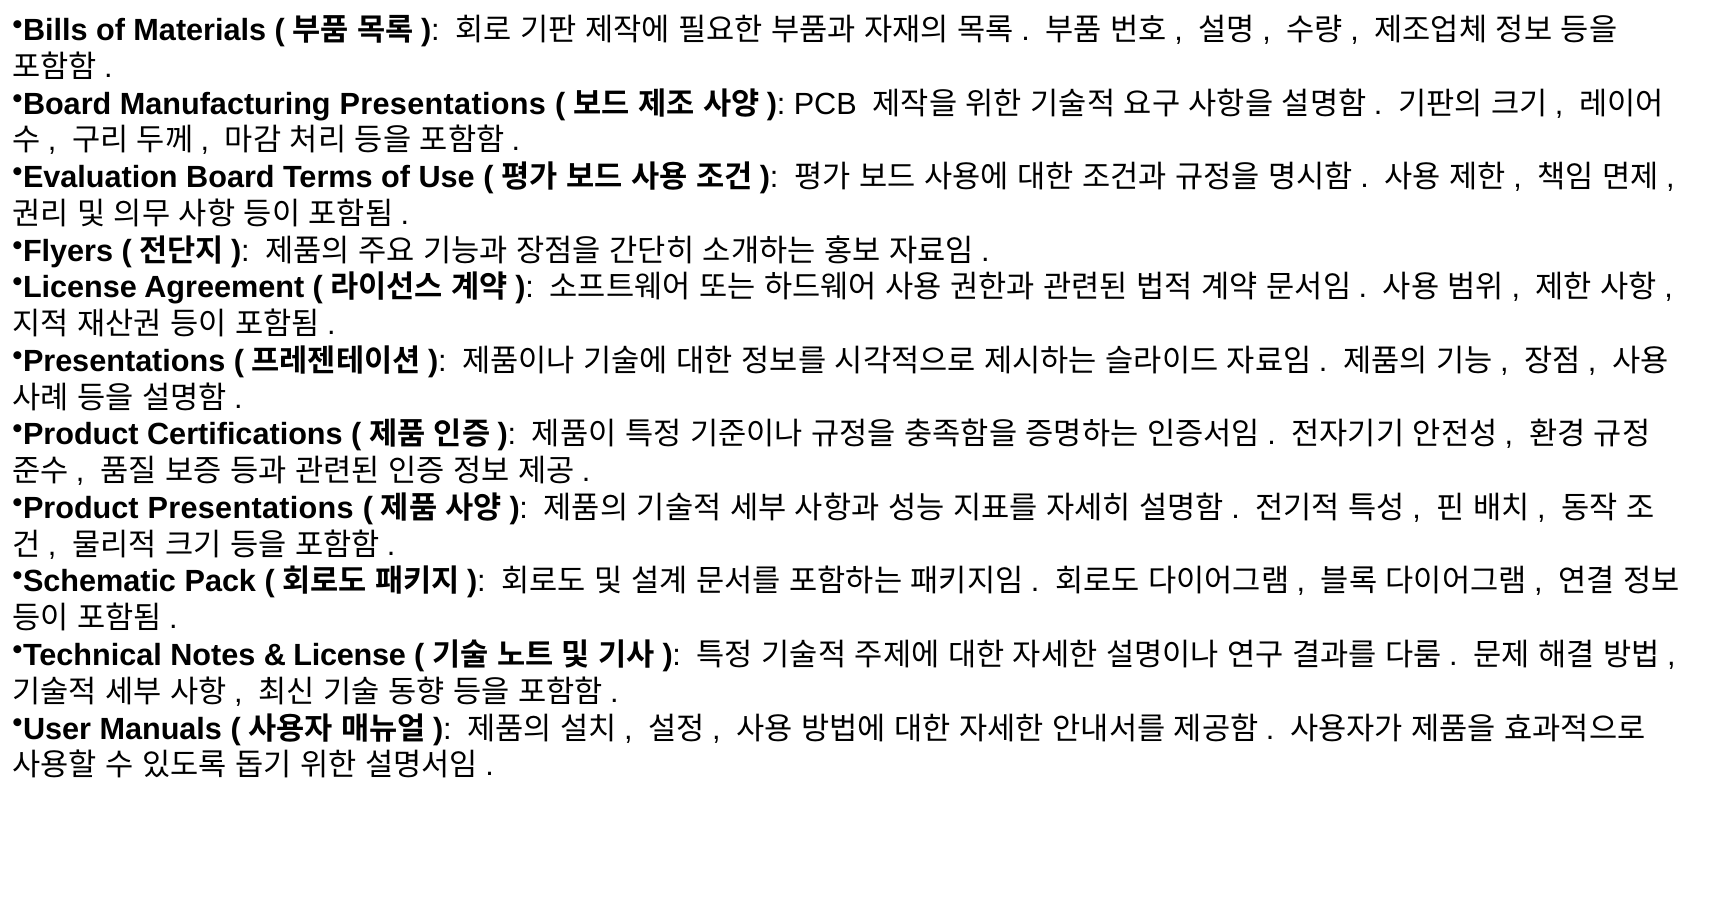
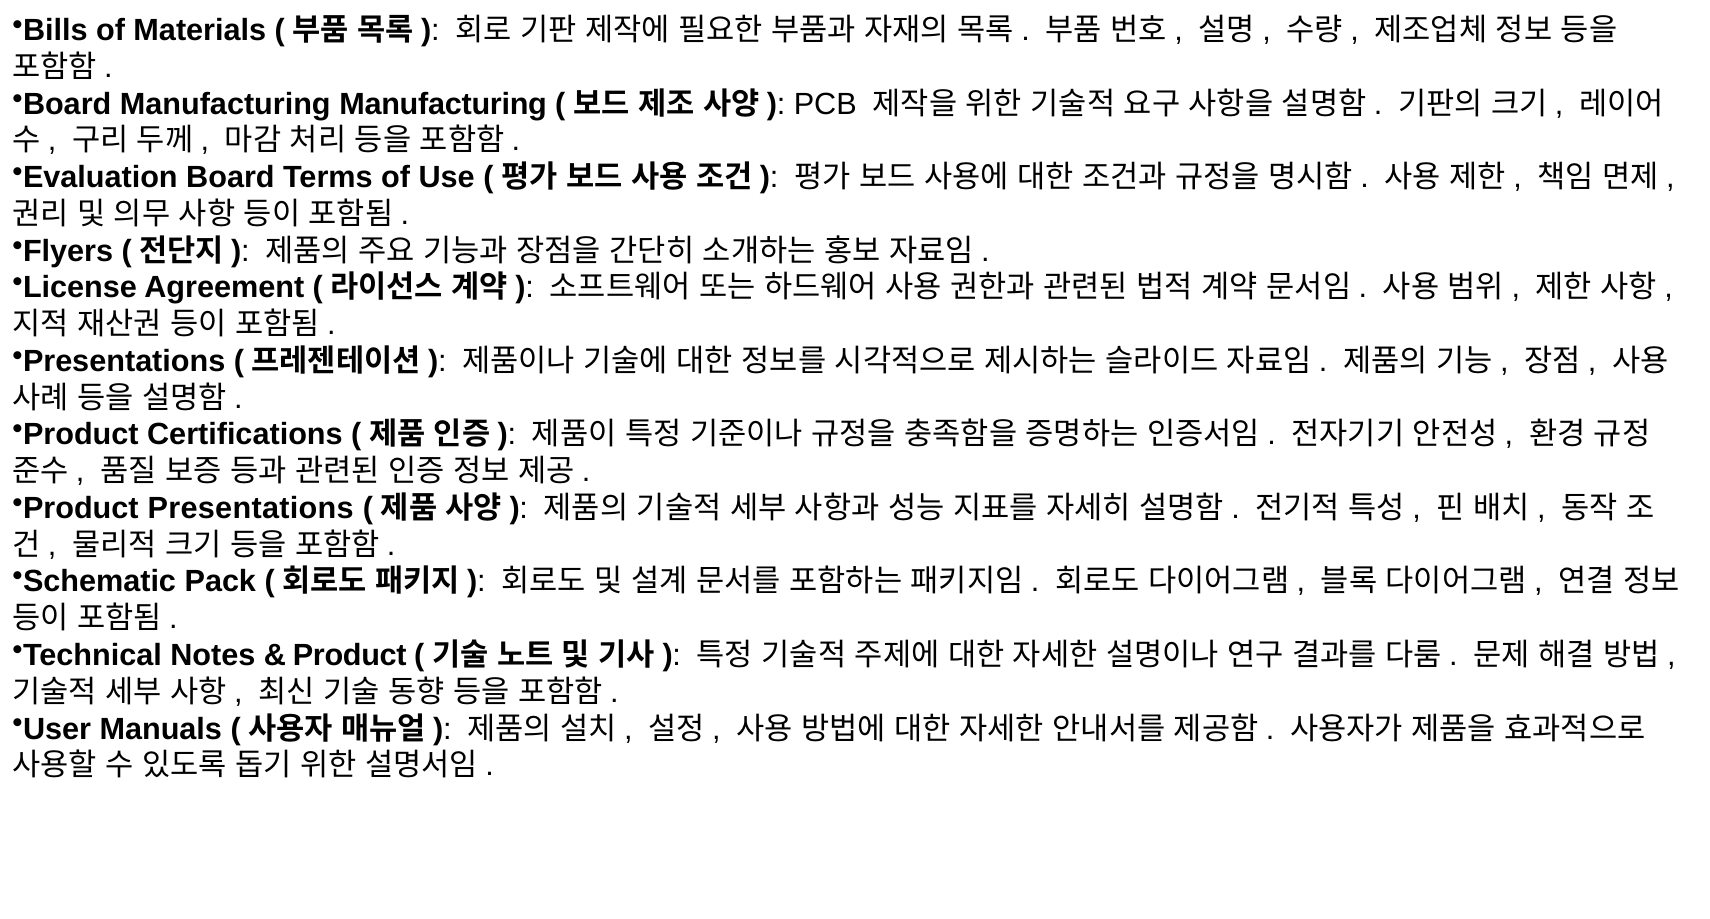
Manufacturing Presentations: Presentations -> Manufacturing (443, 104)
License: License -> Product (350, 655)
